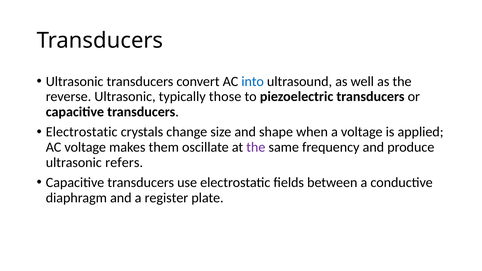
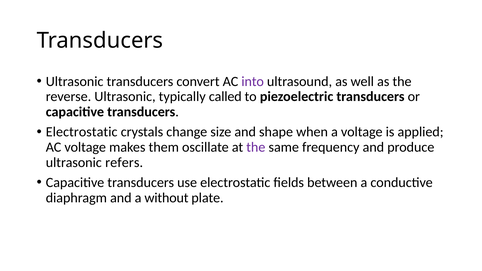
into colour: blue -> purple (253, 81)
those: those -> called (225, 97)
register: register -> without (166, 198)
